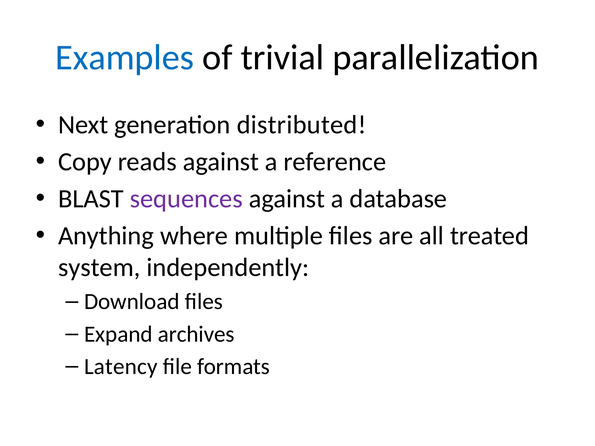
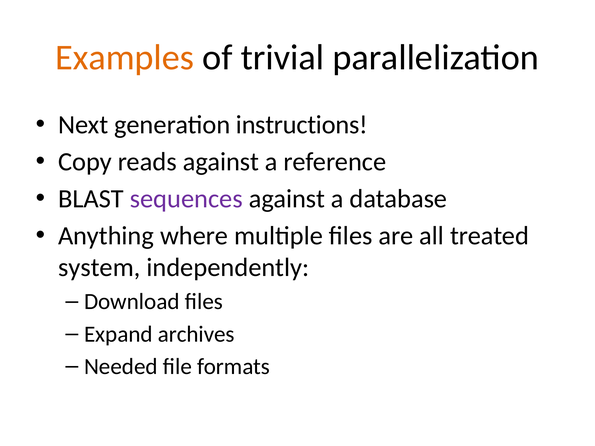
Examples colour: blue -> orange (125, 58)
distributed: distributed -> instructions (302, 125)
Latency: Latency -> Needed (121, 367)
